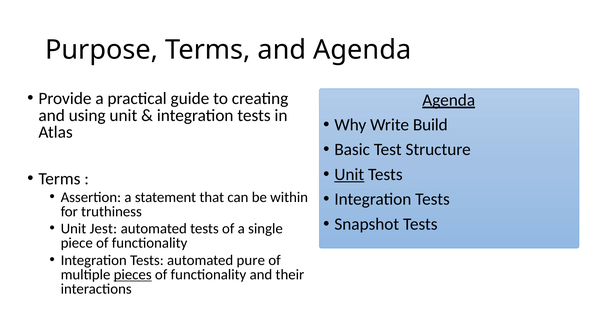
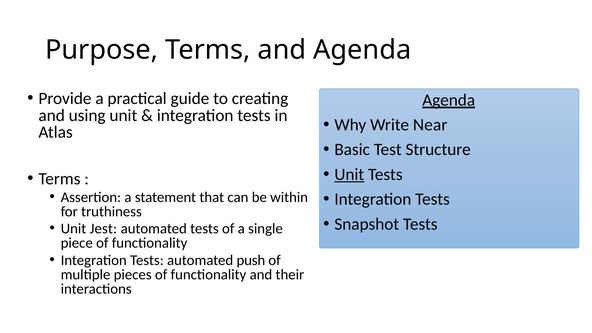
Build: Build -> Near (430, 125)
pure: pure -> push (251, 260)
pieces underline: present -> none (133, 275)
